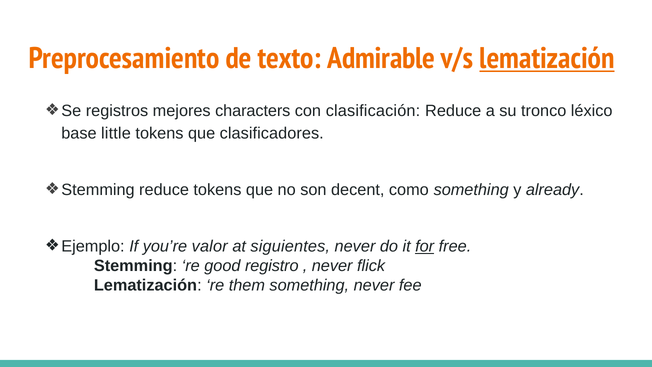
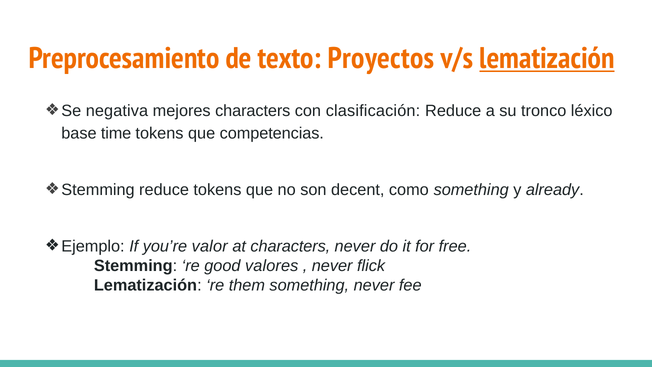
Admirable: Admirable -> Proyectos (381, 58)
registros: registros -> negativa (117, 111)
little: little -> time (116, 133)
clasificadores: clasificadores -> competencias (272, 133)
at siguientes: siguientes -> characters (290, 246)
for underline: present -> none (425, 246)
registro: registro -> valores (272, 266)
